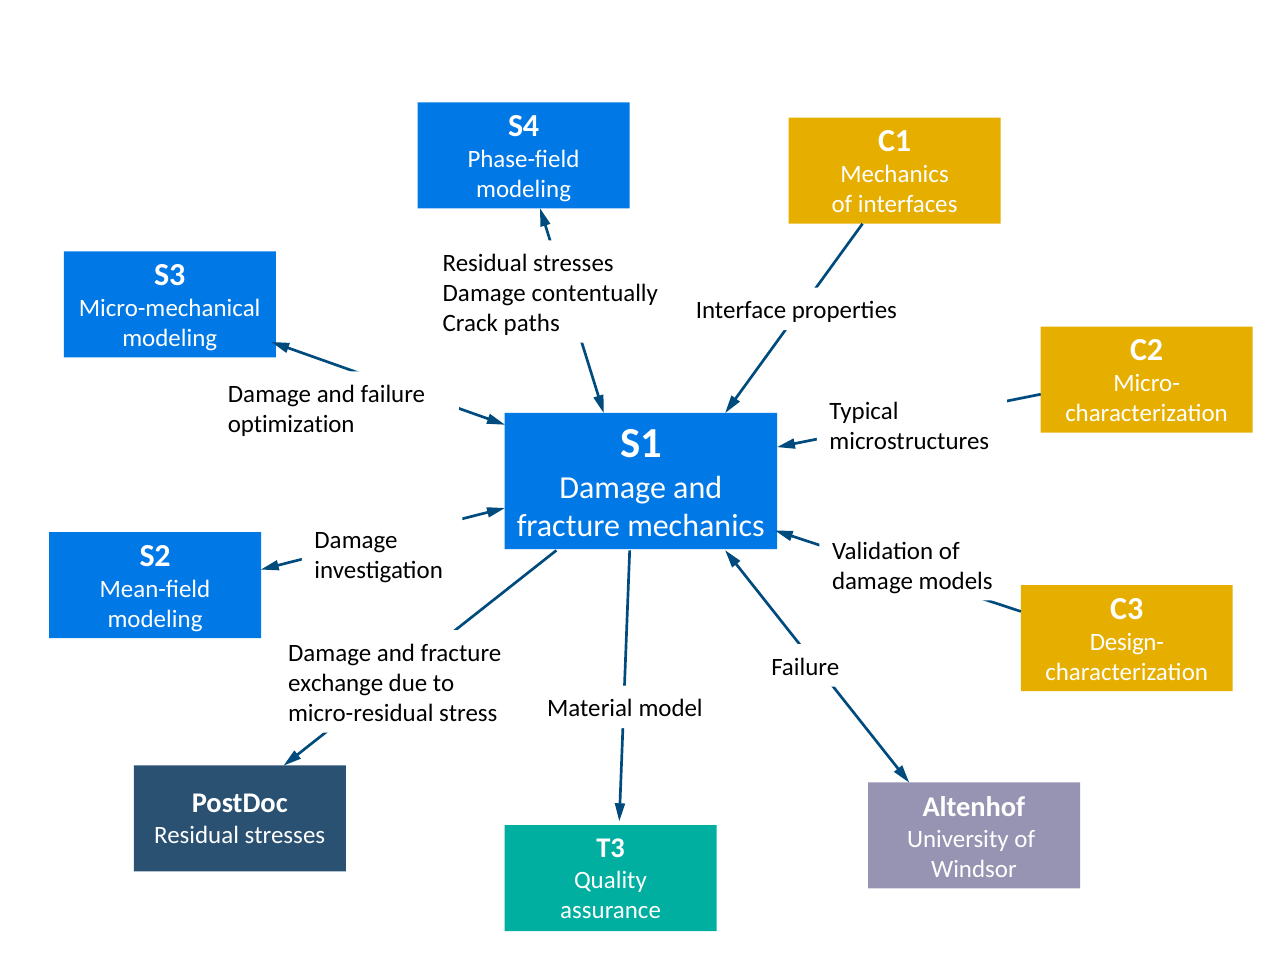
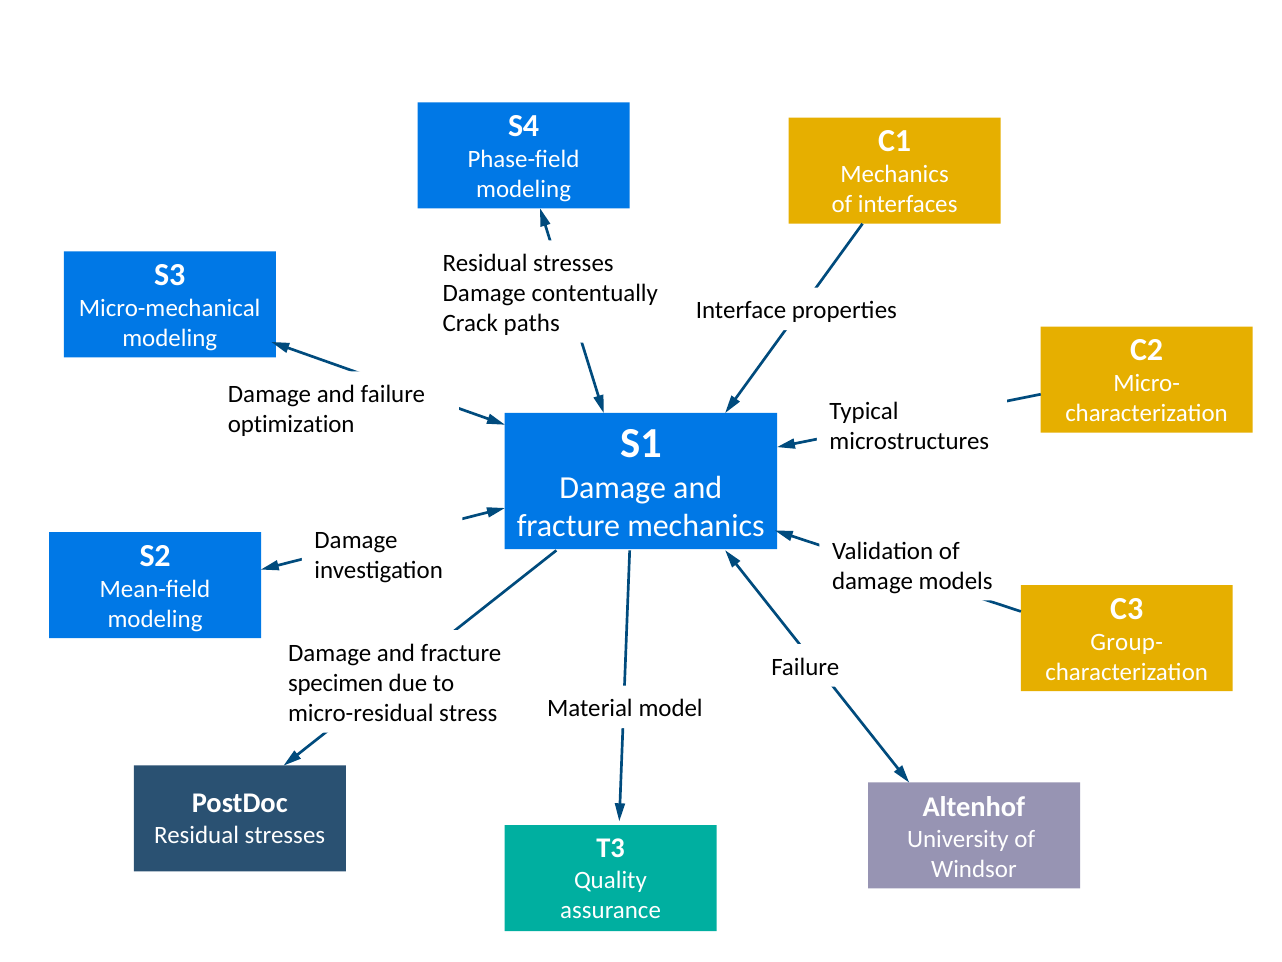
Design-: Design- -> Group- (1127, 642)
exchange: exchange -> specimen (336, 683)
